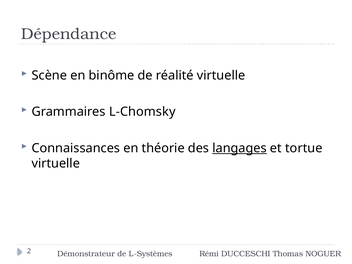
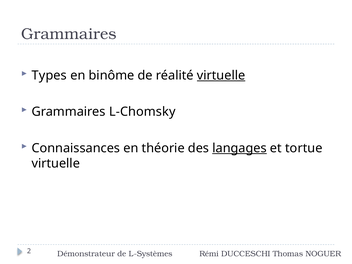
Dépendance: Dépendance -> Grammaires (69, 34)
Scène: Scène -> Types (49, 75)
virtuelle underline: none -> present (221, 75)
